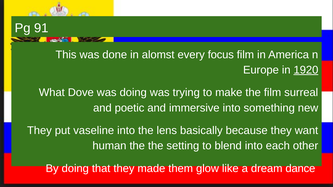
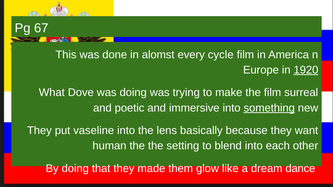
91: 91 -> 67 (41, 28)
focus: focus -> cycle (221, 55)
something underline: none -> present (269, 108)
